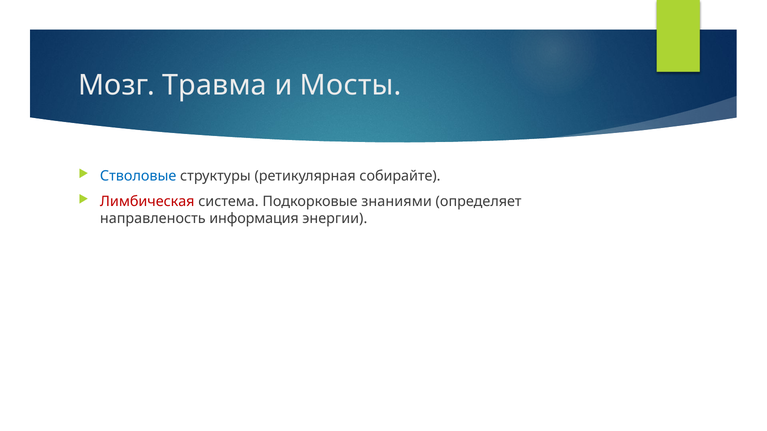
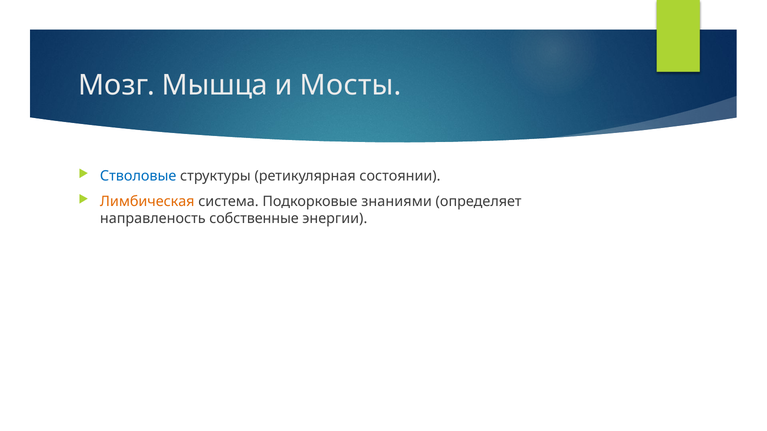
Травма: Травма -> Мышца (215, 85)
собирайте: собирайте -> состоянии (400, 176)
Лимбическая colour: red -> orange (147, 202)
информация: информация -> собственные (254, 219)
